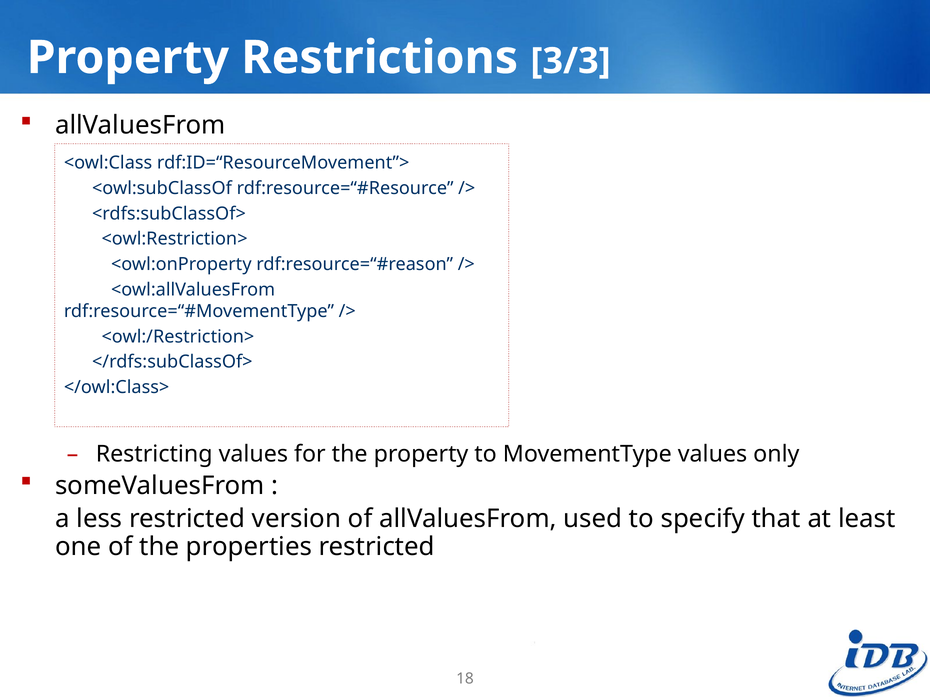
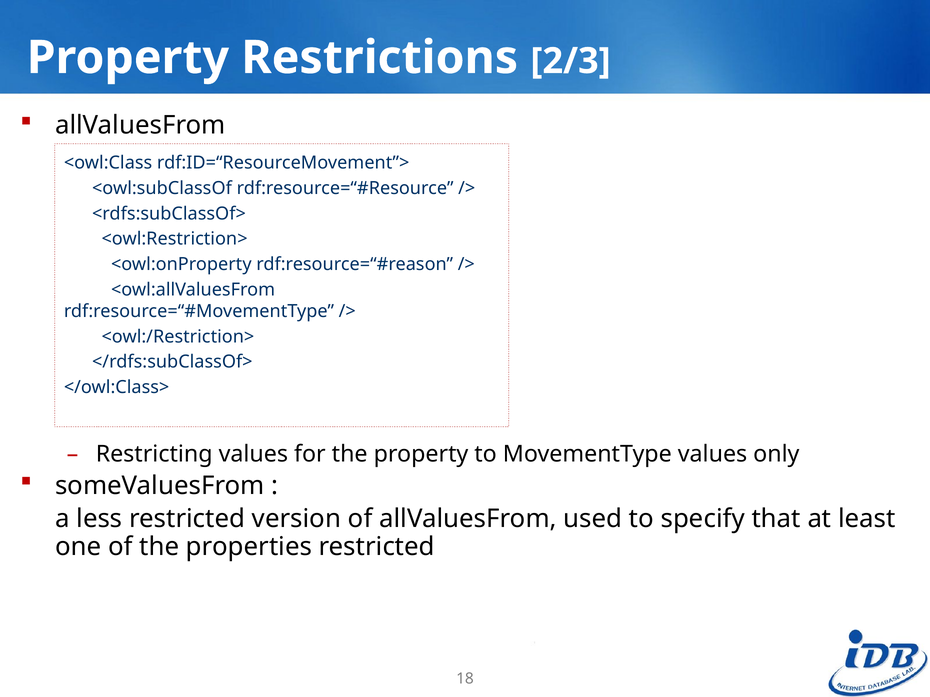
3/3: 3/3 -> 2/3 (571, 61)
